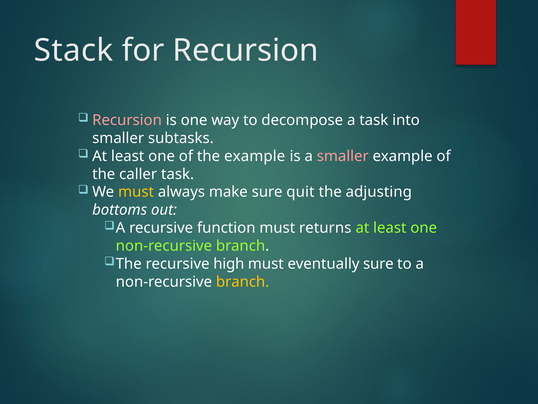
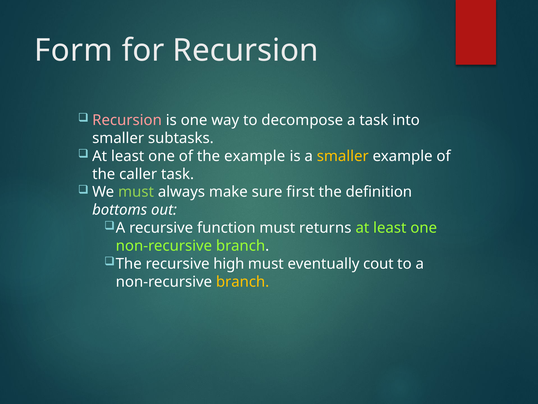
Stack: Stack -> Form (74, 50)
smaller colour: pink -> yellow (343, 156)
must colour: yellow -> light green (136, 192)
quit: quit -> first (300, 192)
adjusting: adjusting -> definition (379, 192)
eventually sure: sure -> cout (378, 264)
